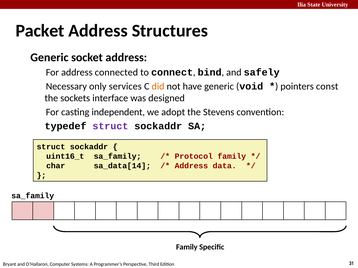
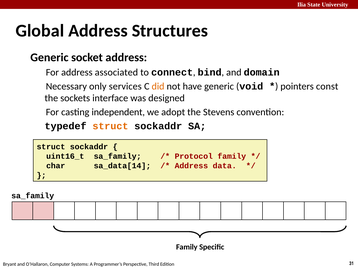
Packet: Packet -> Global (40, 31)
connected: connected -> associated (116, 73)
safely: safely -> domain (262, 73)
struct colour: purple -> orange (110, 126)
